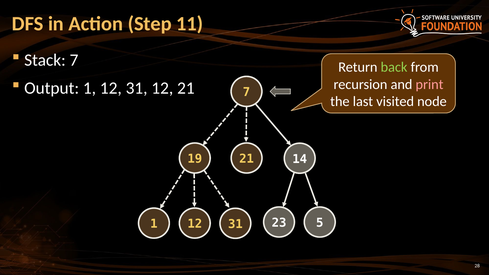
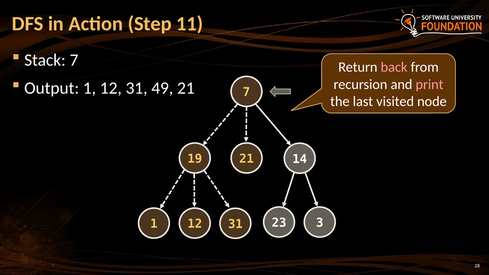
back colour: light green -> pink (394, 67)
31 12: 12 -> 49 (162, 88)
5: 5 -> 3 (320, 223)
